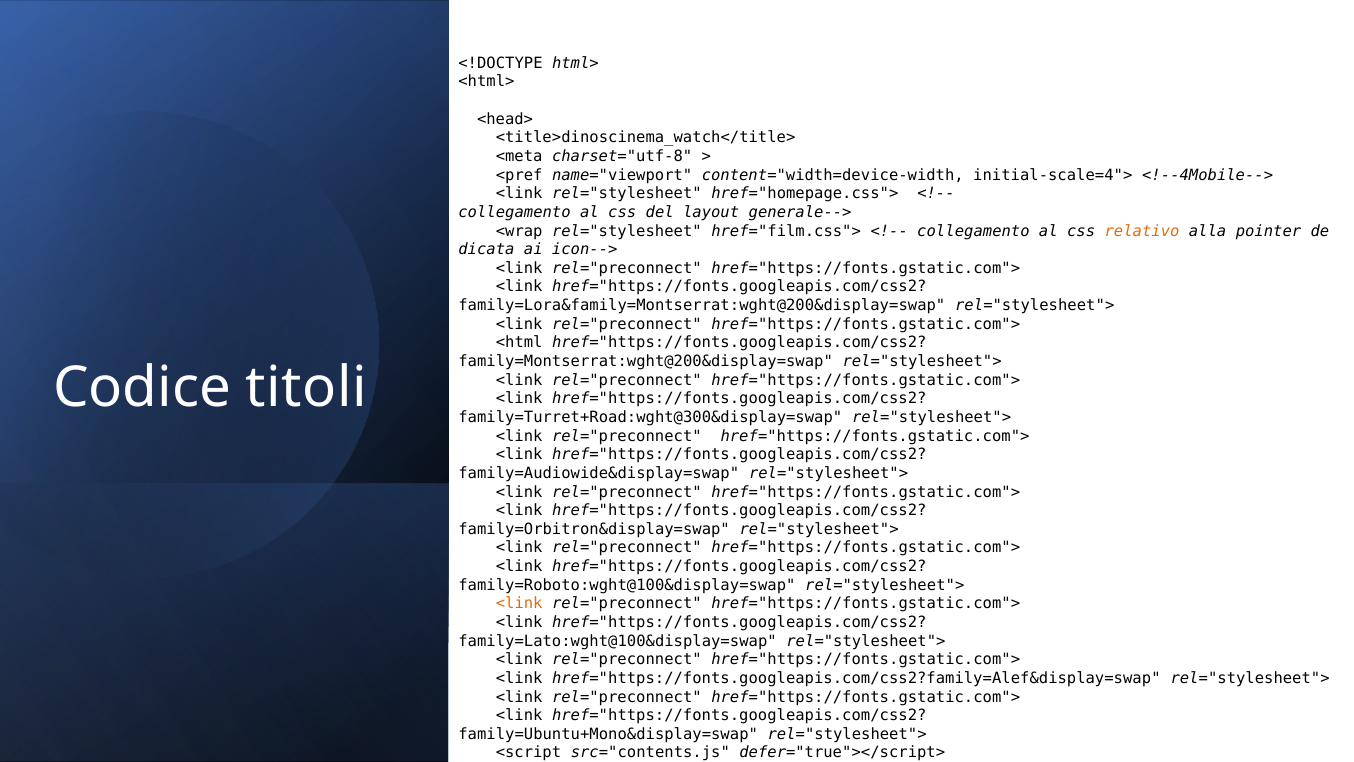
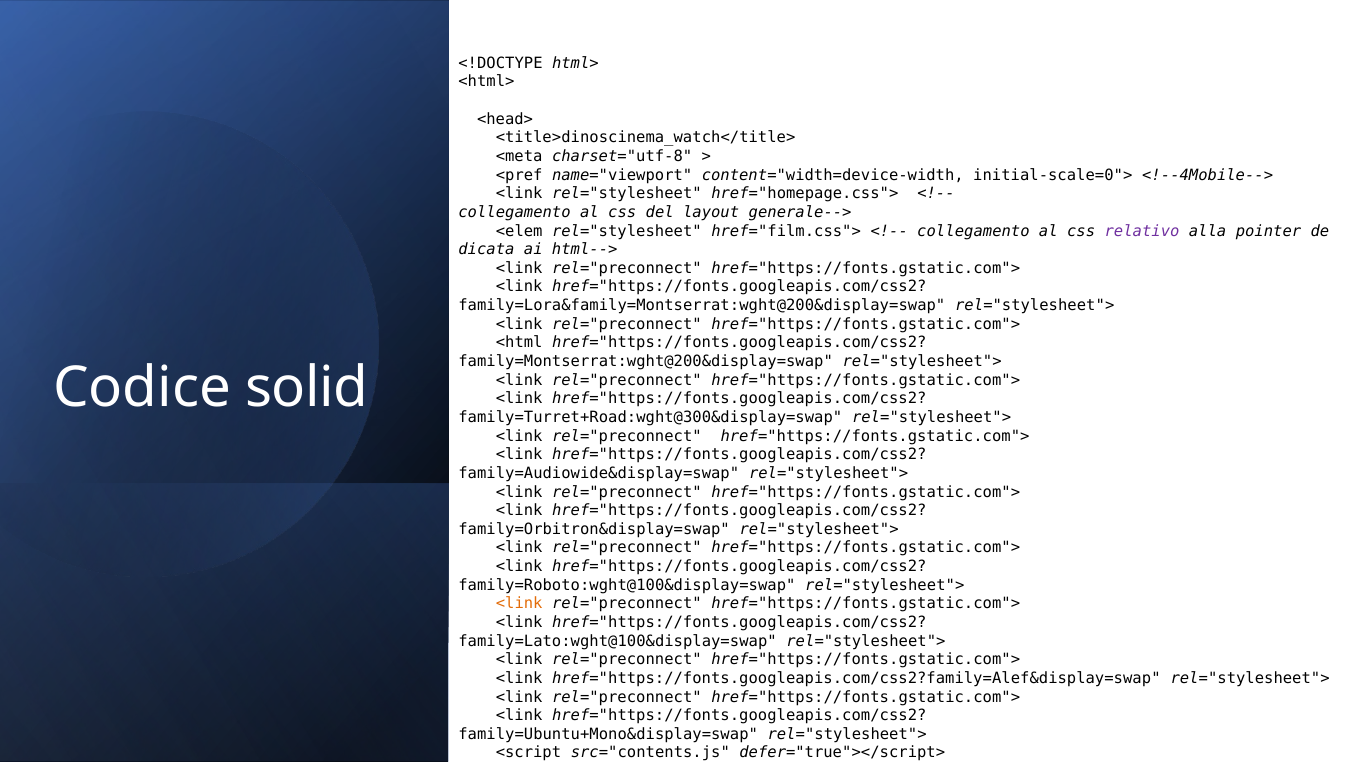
initial-scale=4">: initial-scale=4"> -> initial-scale=0"> (1053, 175)
<wrap: <wrap -> <elem (519, 231)
relativo colour: orange -> purple (1142, 231)
icon-->: icon--> -> html--> (585, 249)
titoli: titoli -> solid (307, 387)
